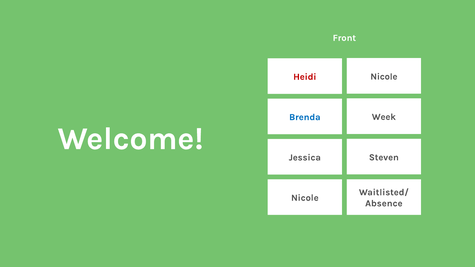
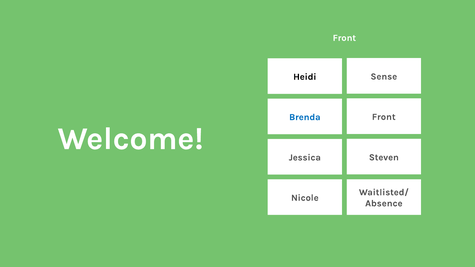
Nicole: Nicole -> Sense (384, 77)
Heidi colour: red -> black (305, 77)
Week: Week -> Front (384, 117)
